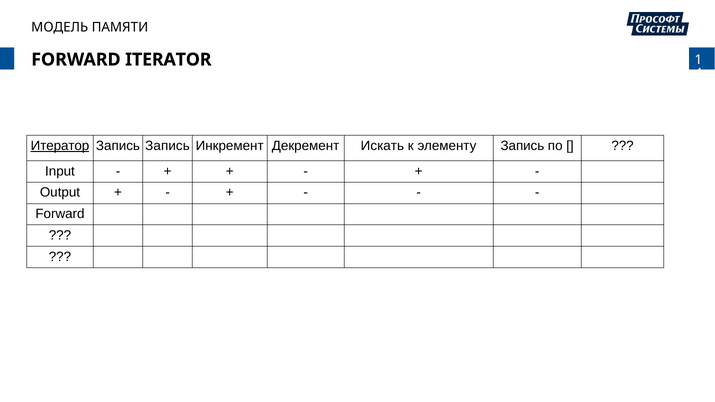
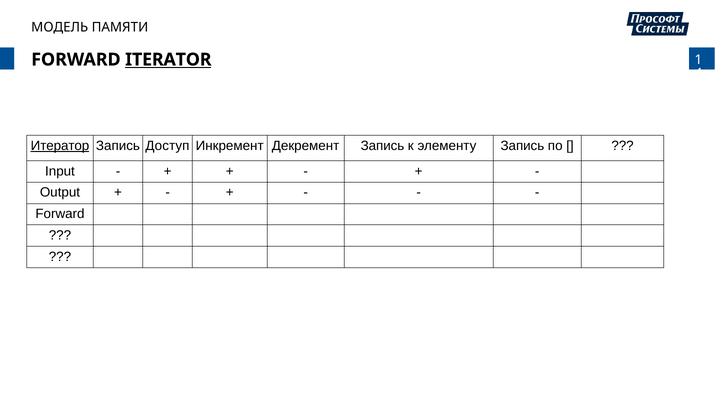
ITERATOR underline: none -> present (168, 60)
Запись Запись: Запись -> Доступ (167, 146)
Декремент Искать: Искать -> Запись (382, 146)
